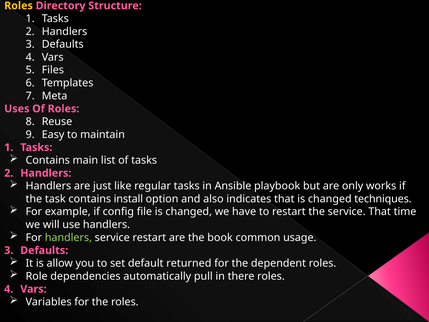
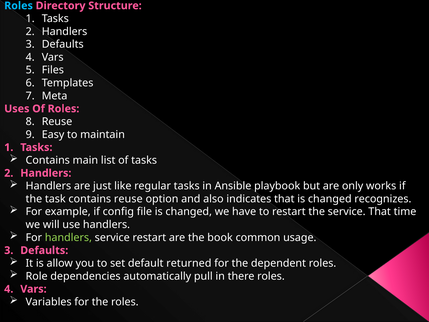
Roles colour: yellow -> light blue (19, 6)
contains install: install -> reuse (128, 199)
techniques: techniques -> recognizes (383, 199)
